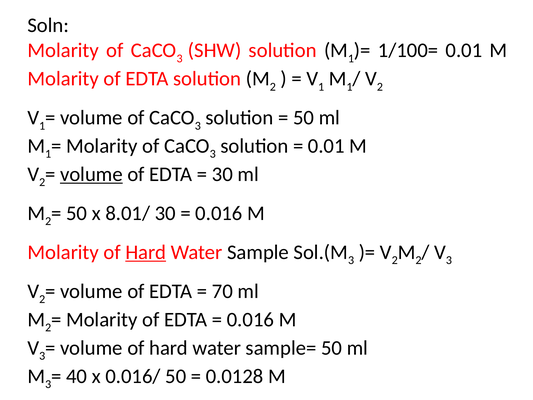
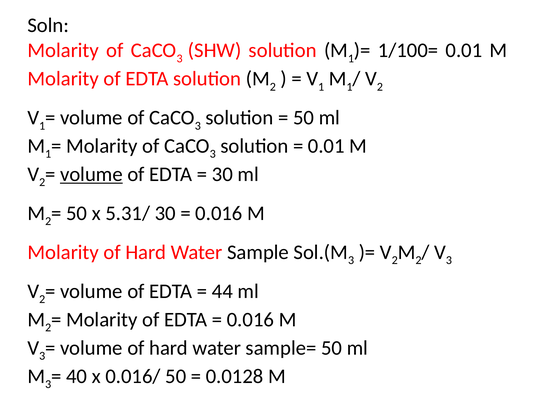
8.01/: 8.01/ -> 5.31/ (128, 213)
Hard underline: present -> none (146, 252)
70: 70 -> 44 (222, 291)
